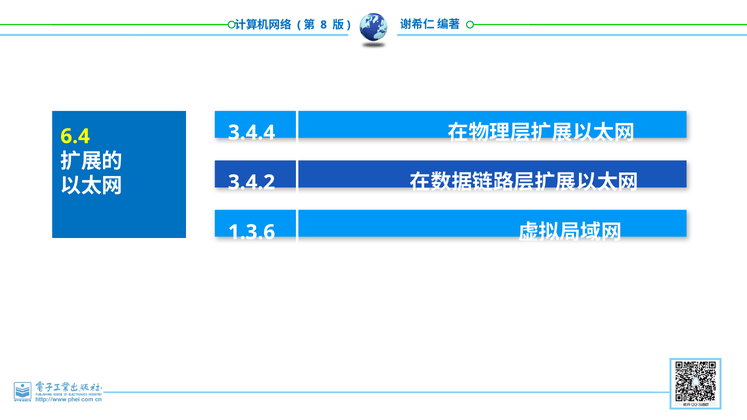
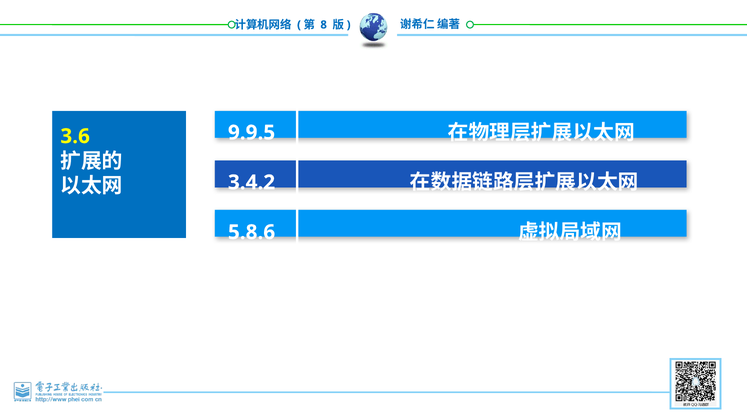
3.4.4: 3.4.4 -> 9.9.5 (252, 133)
6.4: 6.4 -> 3.6 (75, 136)
1.3.6: 1.3.6 -> 5.8.6 (252, 232)
